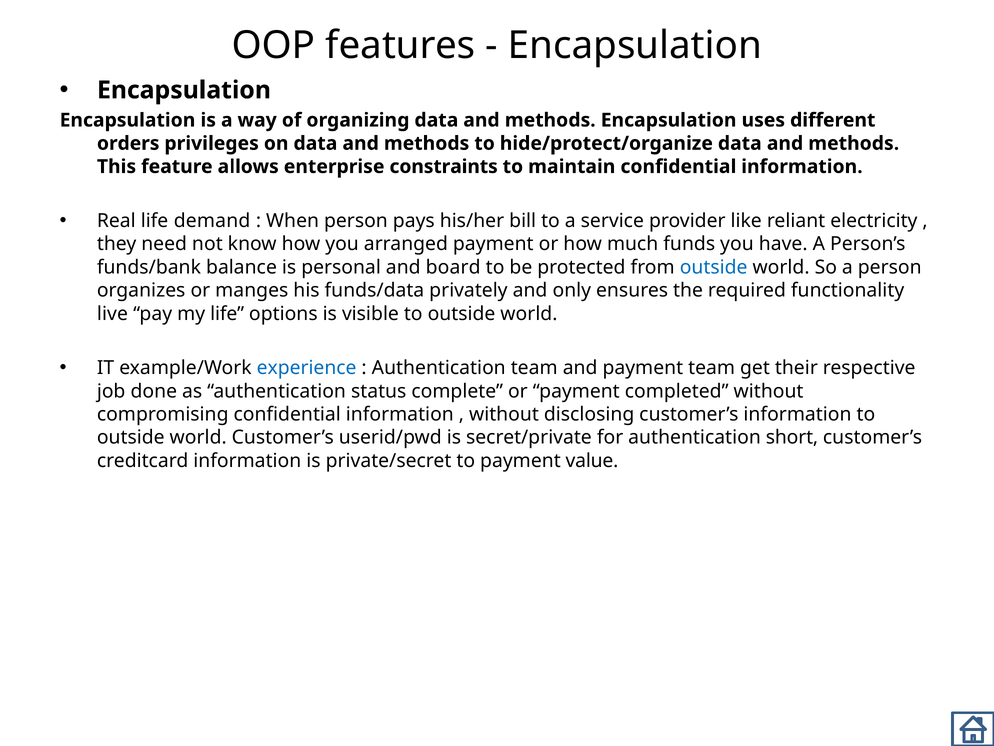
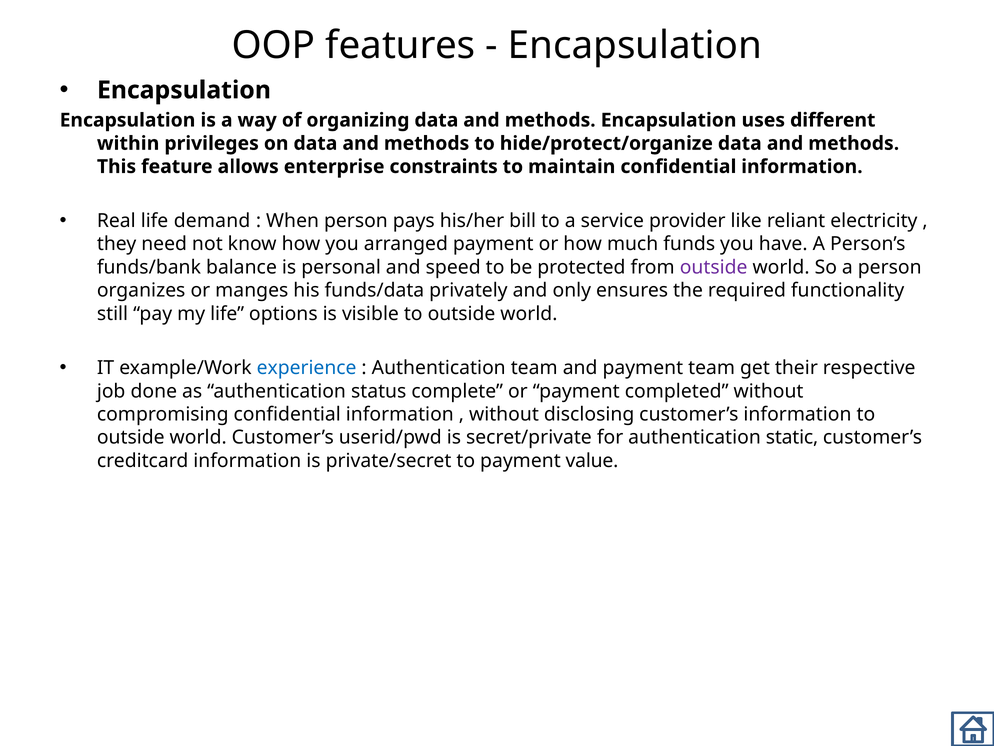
orders: orders -> within (128, 143)
board: board -> speed (453, 267)
outside colour: blue -> purple (714, 267)
live: live -> still (112, 314)
short: short -> static (792, 437)
